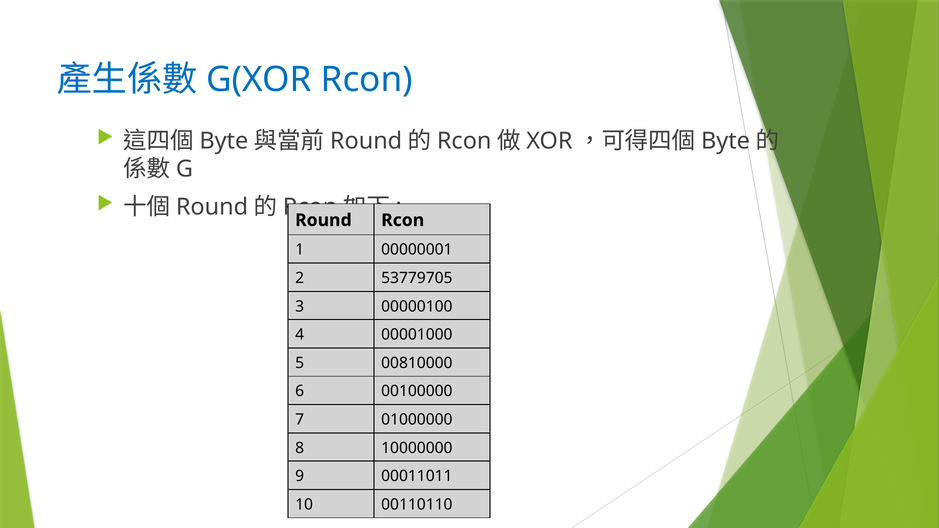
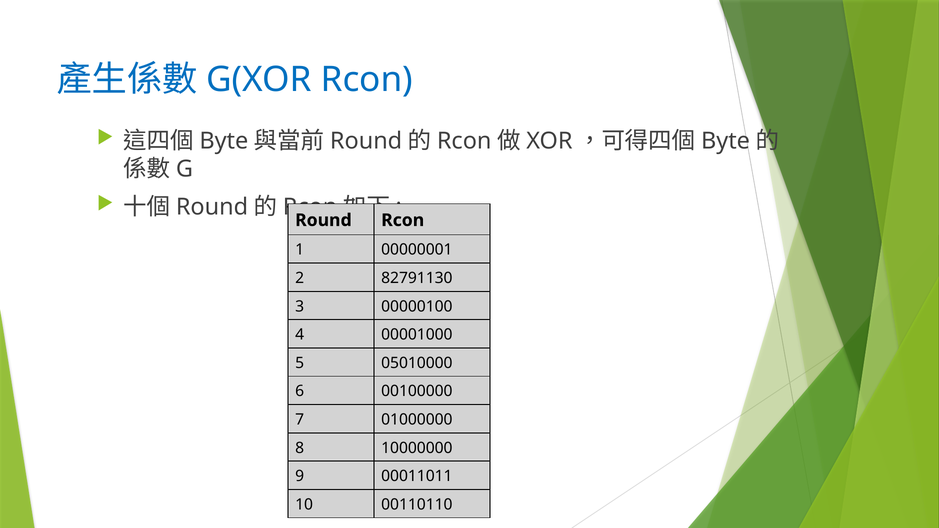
53779705: 53779705 -> 82791130 (417, 278)
00810000: 00810000 -> 05010000 (417, 363)
